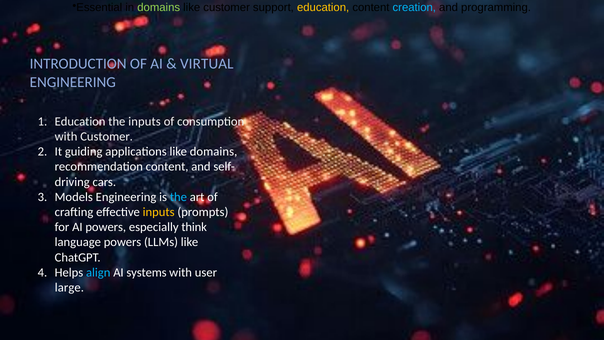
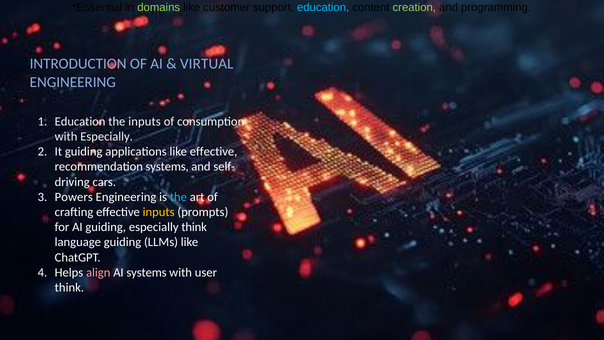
education colour: yellow -> light blue (323, 8)
creation colour: light blue -> light green (414, 8)
with Customer: Customer -> Especially (107, 136)
like domains: domains -> effective (214, 152)
recommendation content: content -> systems (167, 167)
Models: Models -> Powers (74, 197)
AI powers: powers -> guiding (106, 227)
language powers: powers -> guiding (122, 242)
align colour: light blue -> pink (98, 272)
large: large -> think (69, 287)
